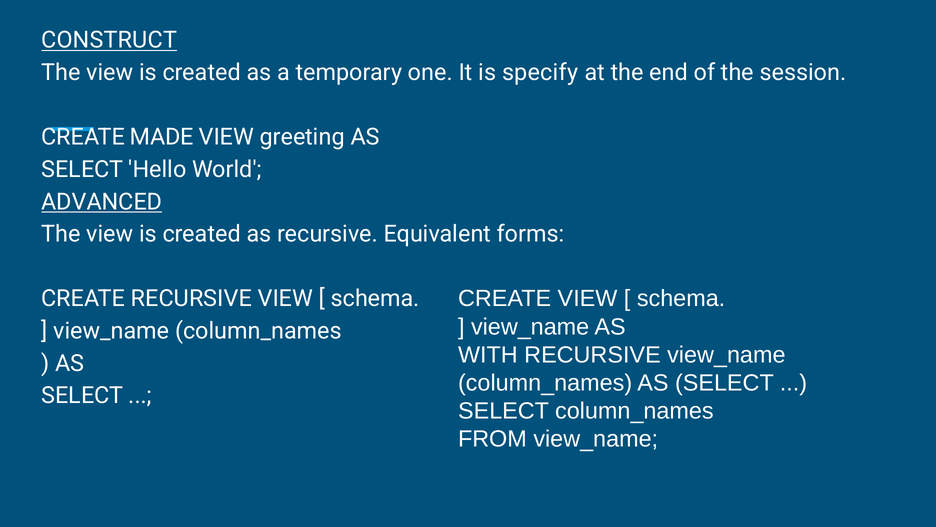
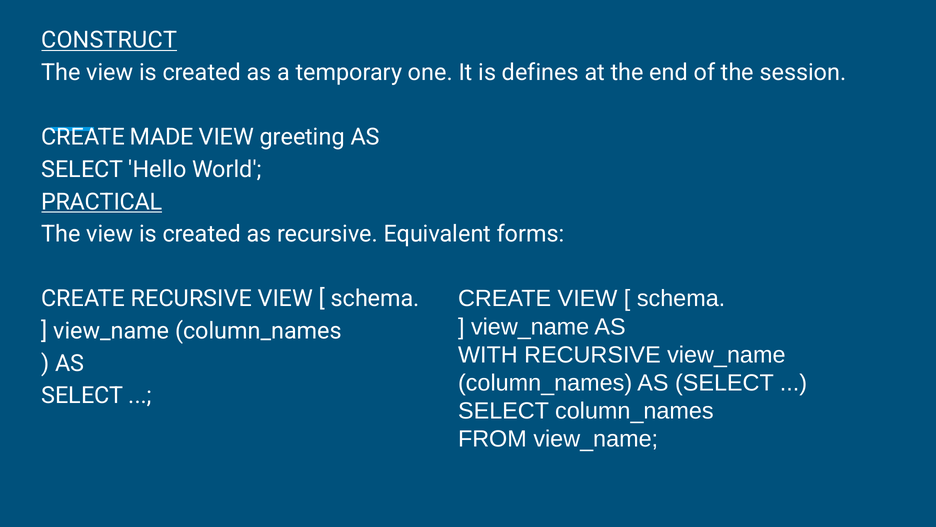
specify: specify -> defines (540, 73)
ADVANCED: ADVANCED -> PRACTICAL (102, 202)
